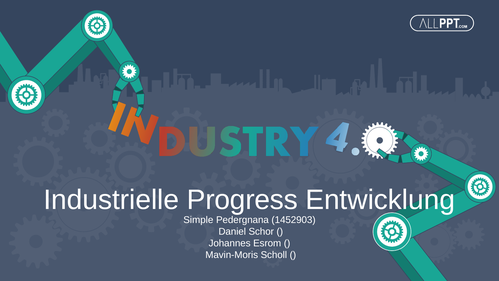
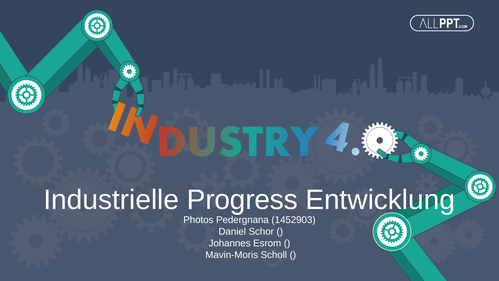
Simple: Simple -> Photos (198, 220)
